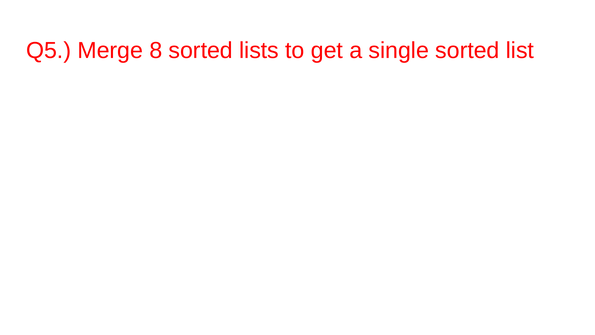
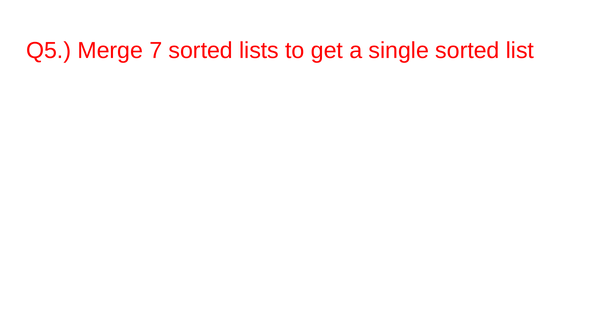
8: 8 -> 7 (156, 50)
